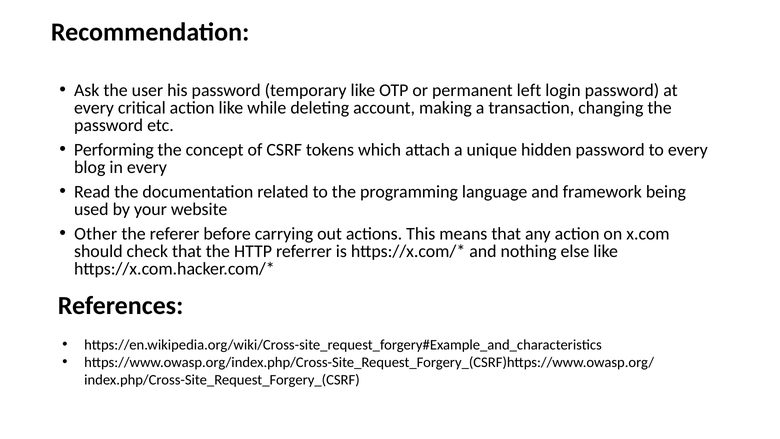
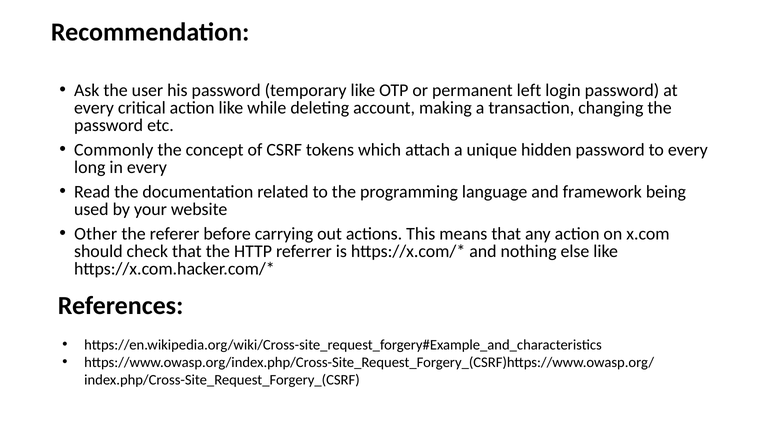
Performing: Performing -> Commonly (114, 150)
blog: blog -> long (90, 167)
